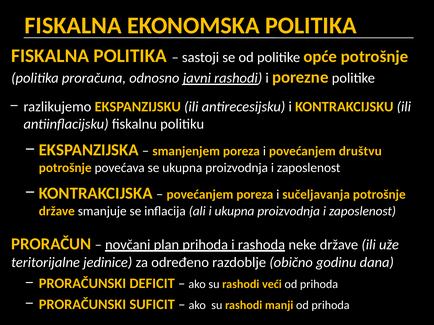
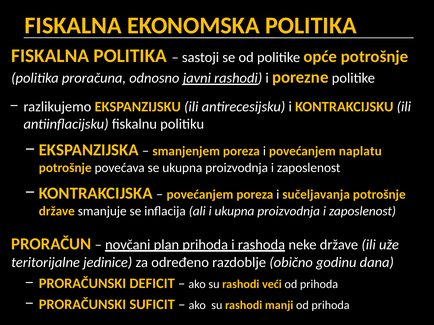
društvu: društvu -> naplatu (360, 152)
